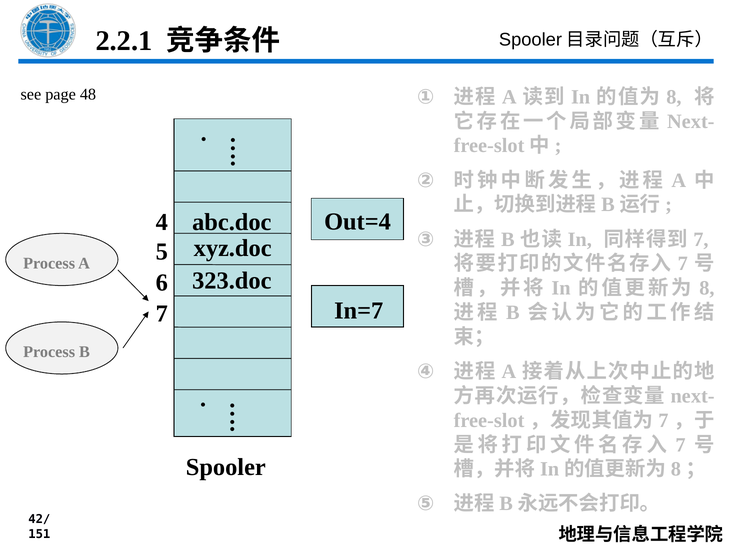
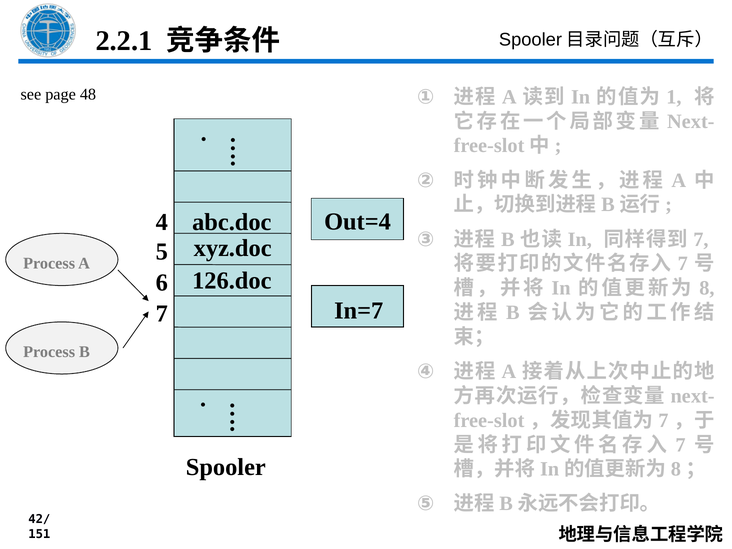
8: 8 -> 1 (674, 97)
323.doc: 323.doc -> 126.doc (232, 281)
